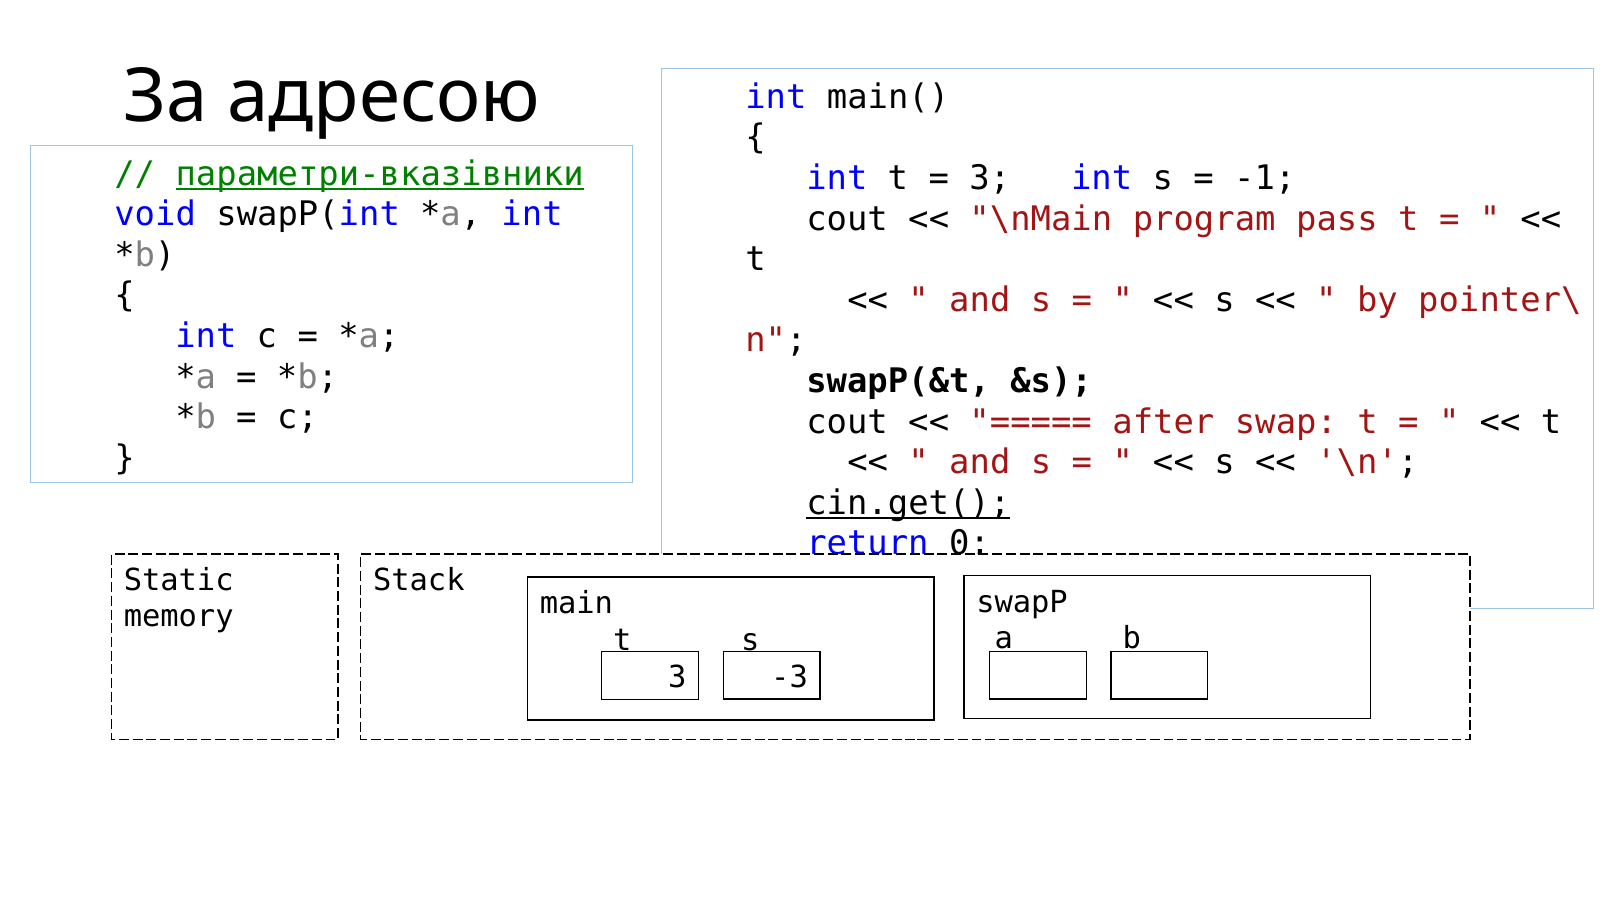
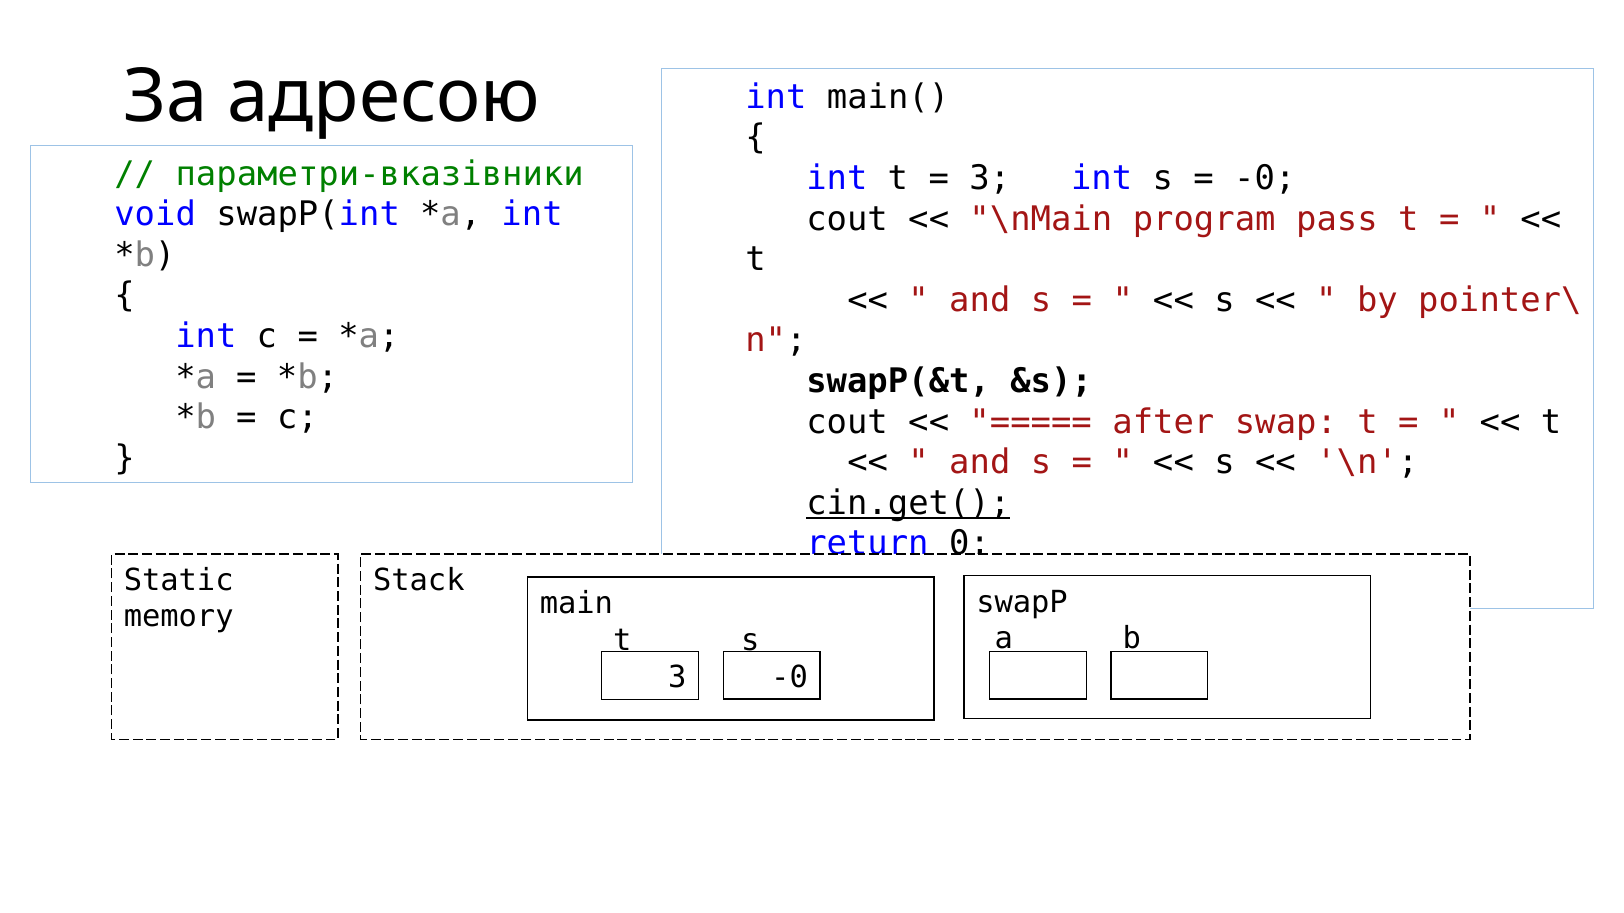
параметри-вказівники underline: present -> none (380, 174)
-1: -1 -> -0 (1265, 178)
3 -3: -3 -> -0 (790, 678)
